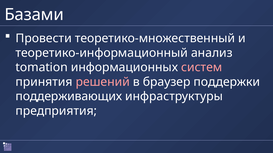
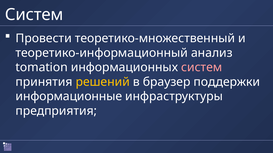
Базами: Базами -> Систем (34, 15)
решений colour: pink -> yellow (103, 82)
поддерживающих: поддерживающих -> информационные (69, 97)
